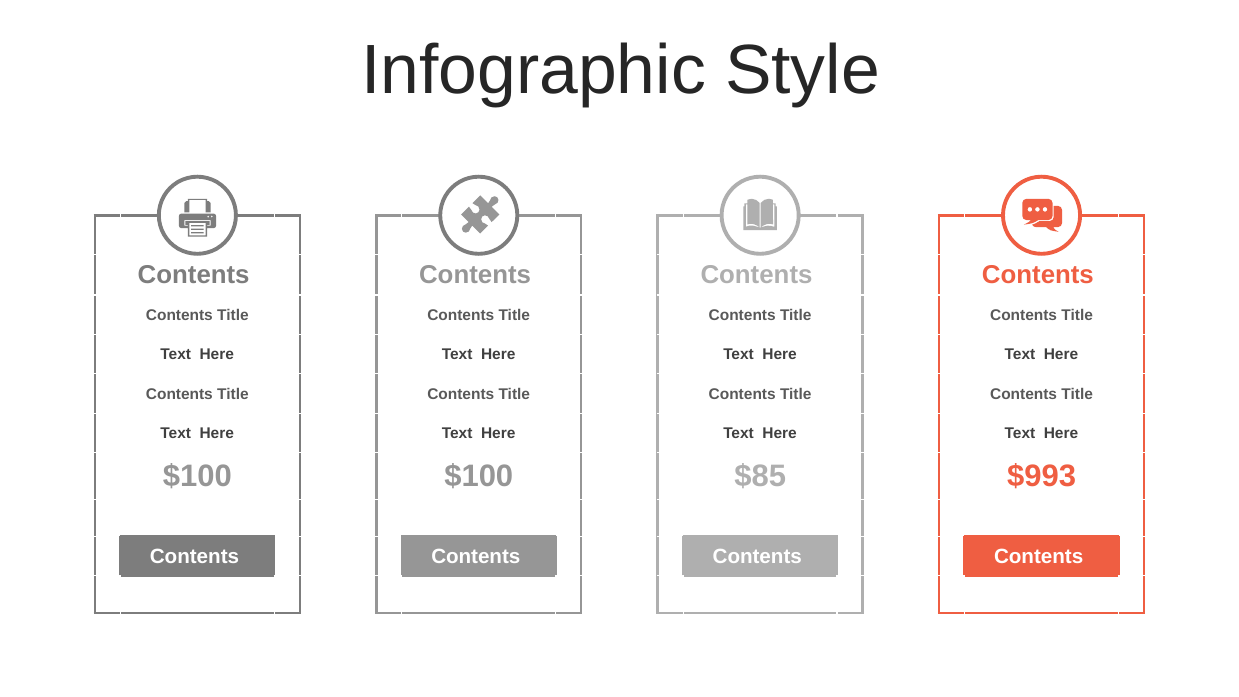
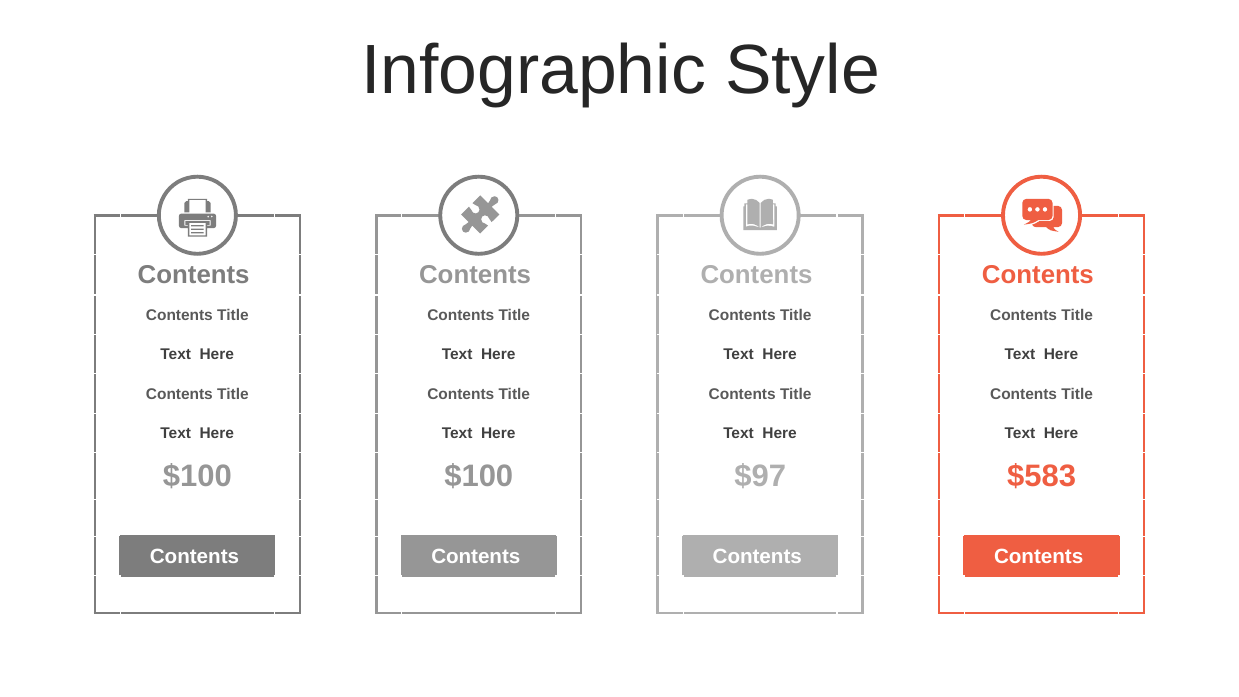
$85: $85 -> $97 (760, 476)
$993: $993 -> $583 (1042, 476)
